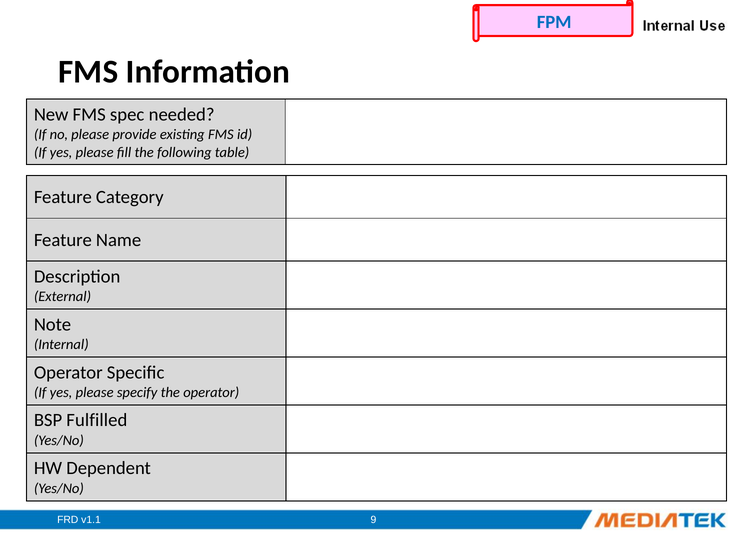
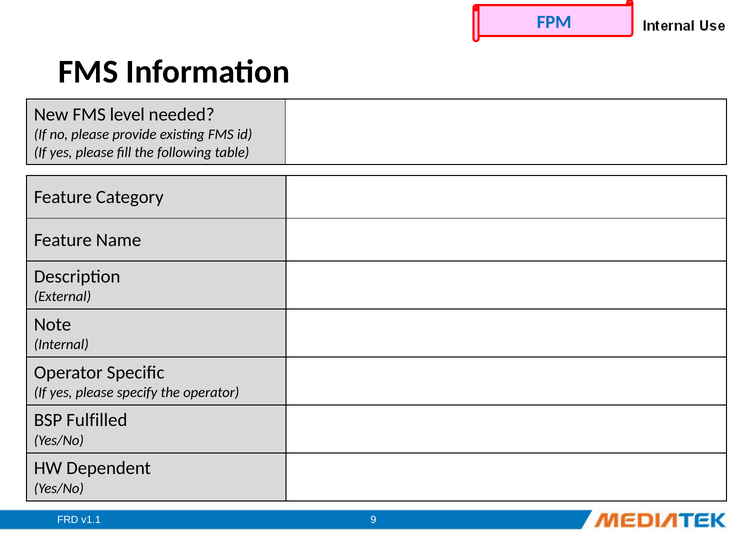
spec: spec -> level (127, 114)
